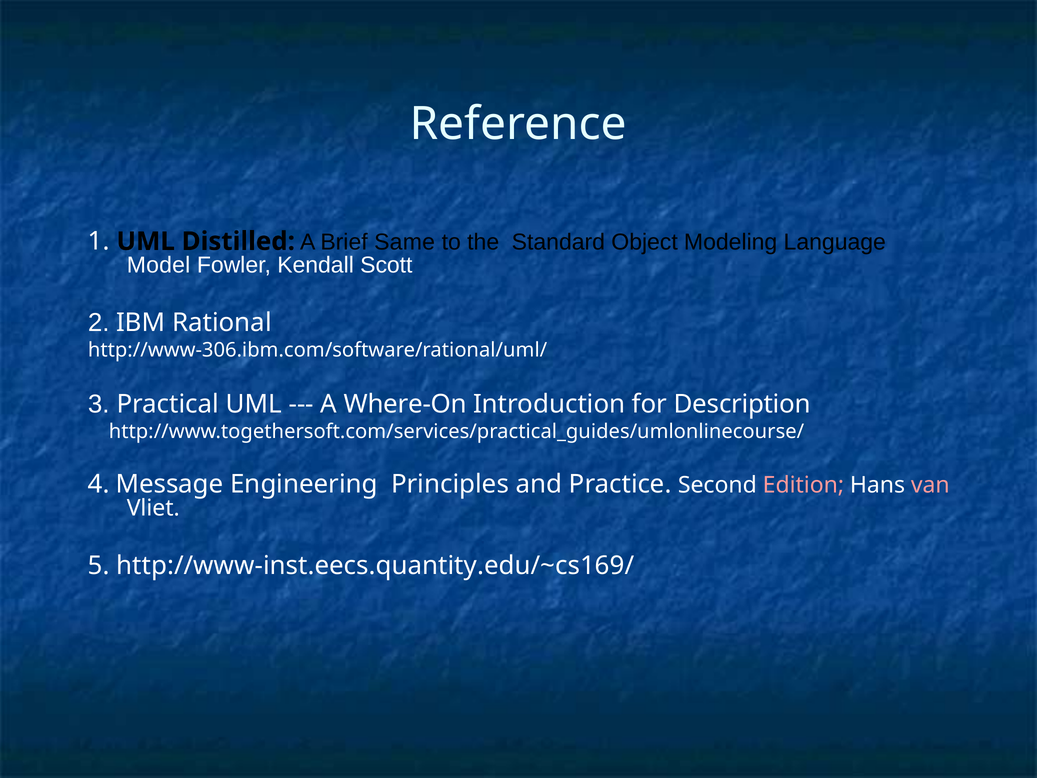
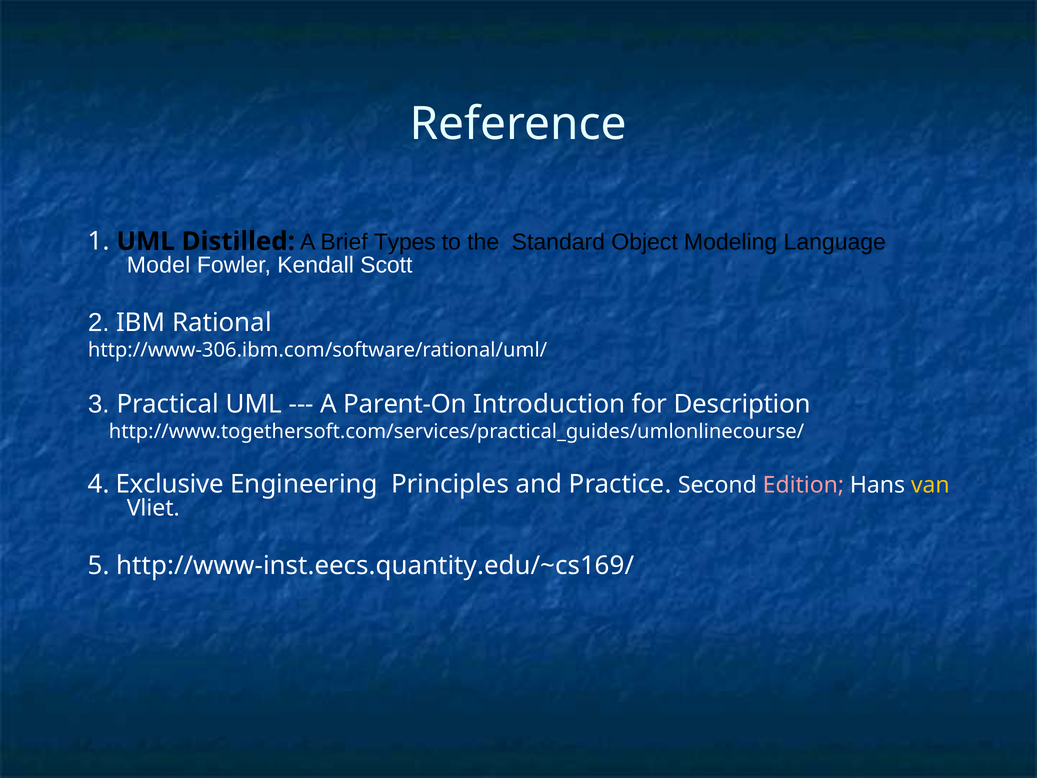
Same: Same -> Types (405, 242)
Where-On: Where-On -> Parent-On (405, 404)
Message: Message -> Exclusive (170, 484)
van colour: pink -> yellow (930, 485)
